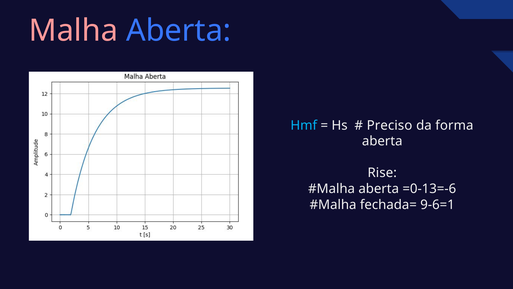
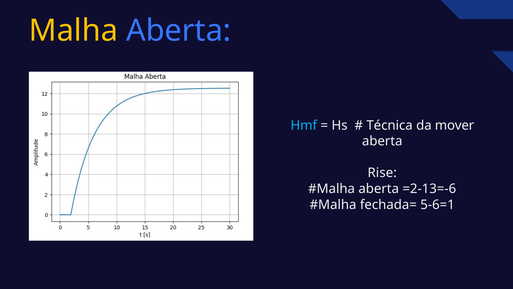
Malha colour: pink -> yellow (73, 31)
Preciso: Preciso -> Técnica (390, 125)
forma: forma -> mover (455, 125)
=0-13=-6: =0-13=-6 -> =2-13=-6 (429, 189)
9-6=1: 9-6=1 -> 5-6=1 (438, 204)
